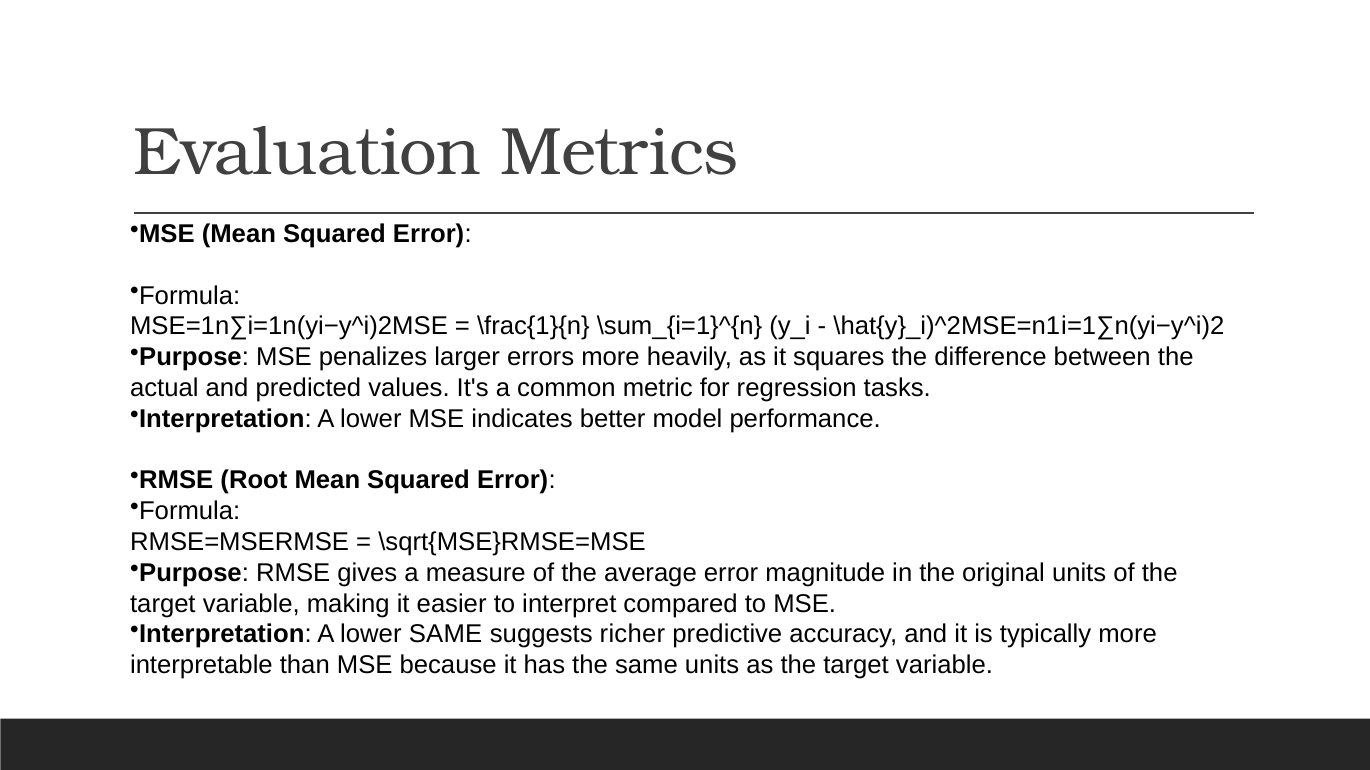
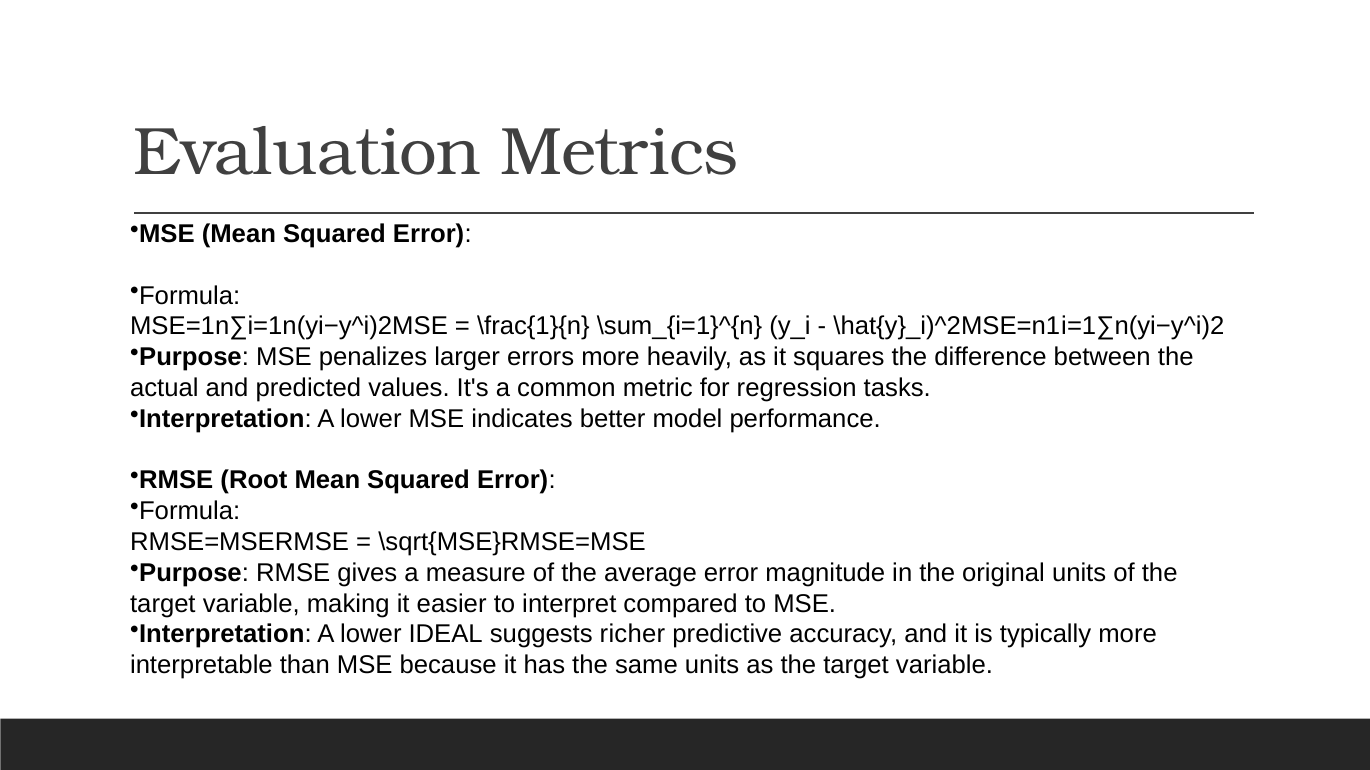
lower SAME: SAME -> IDEAL (446, 635)
